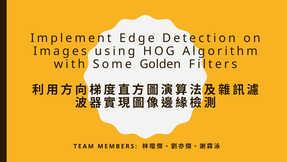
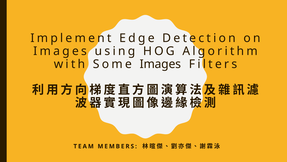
Some Golden: Golden -> Images (160, 64)
